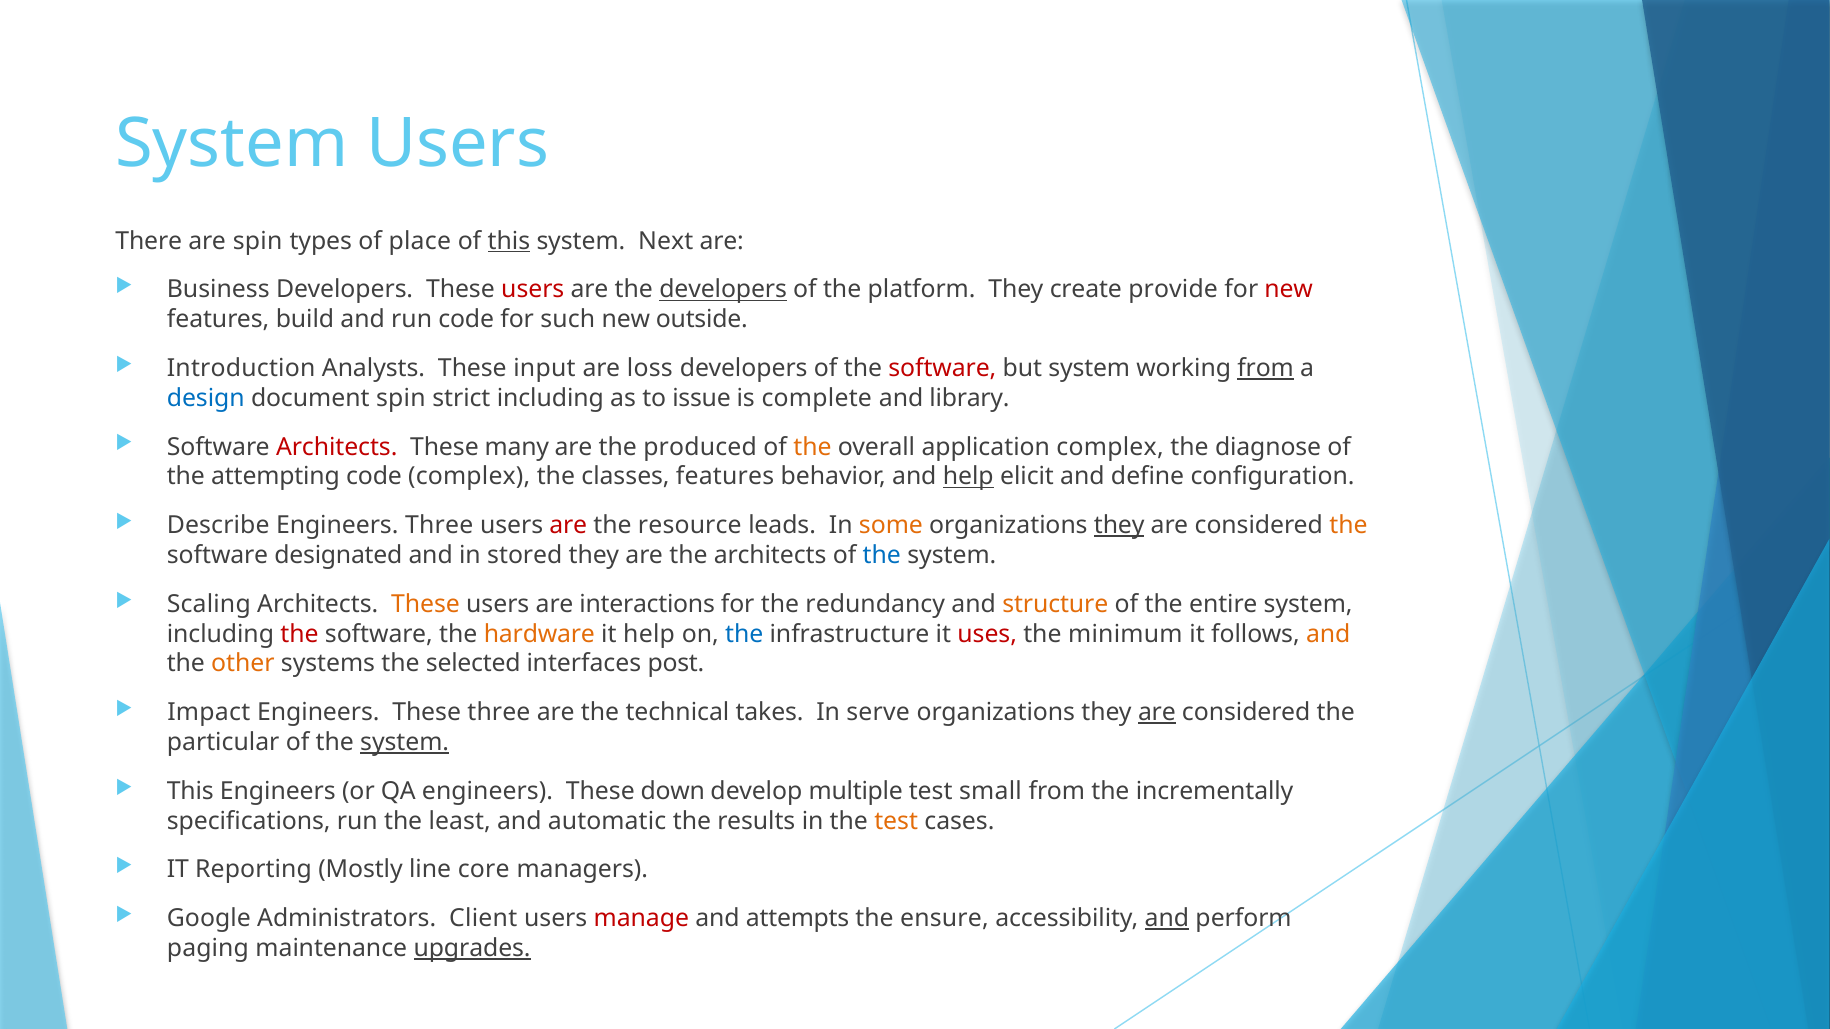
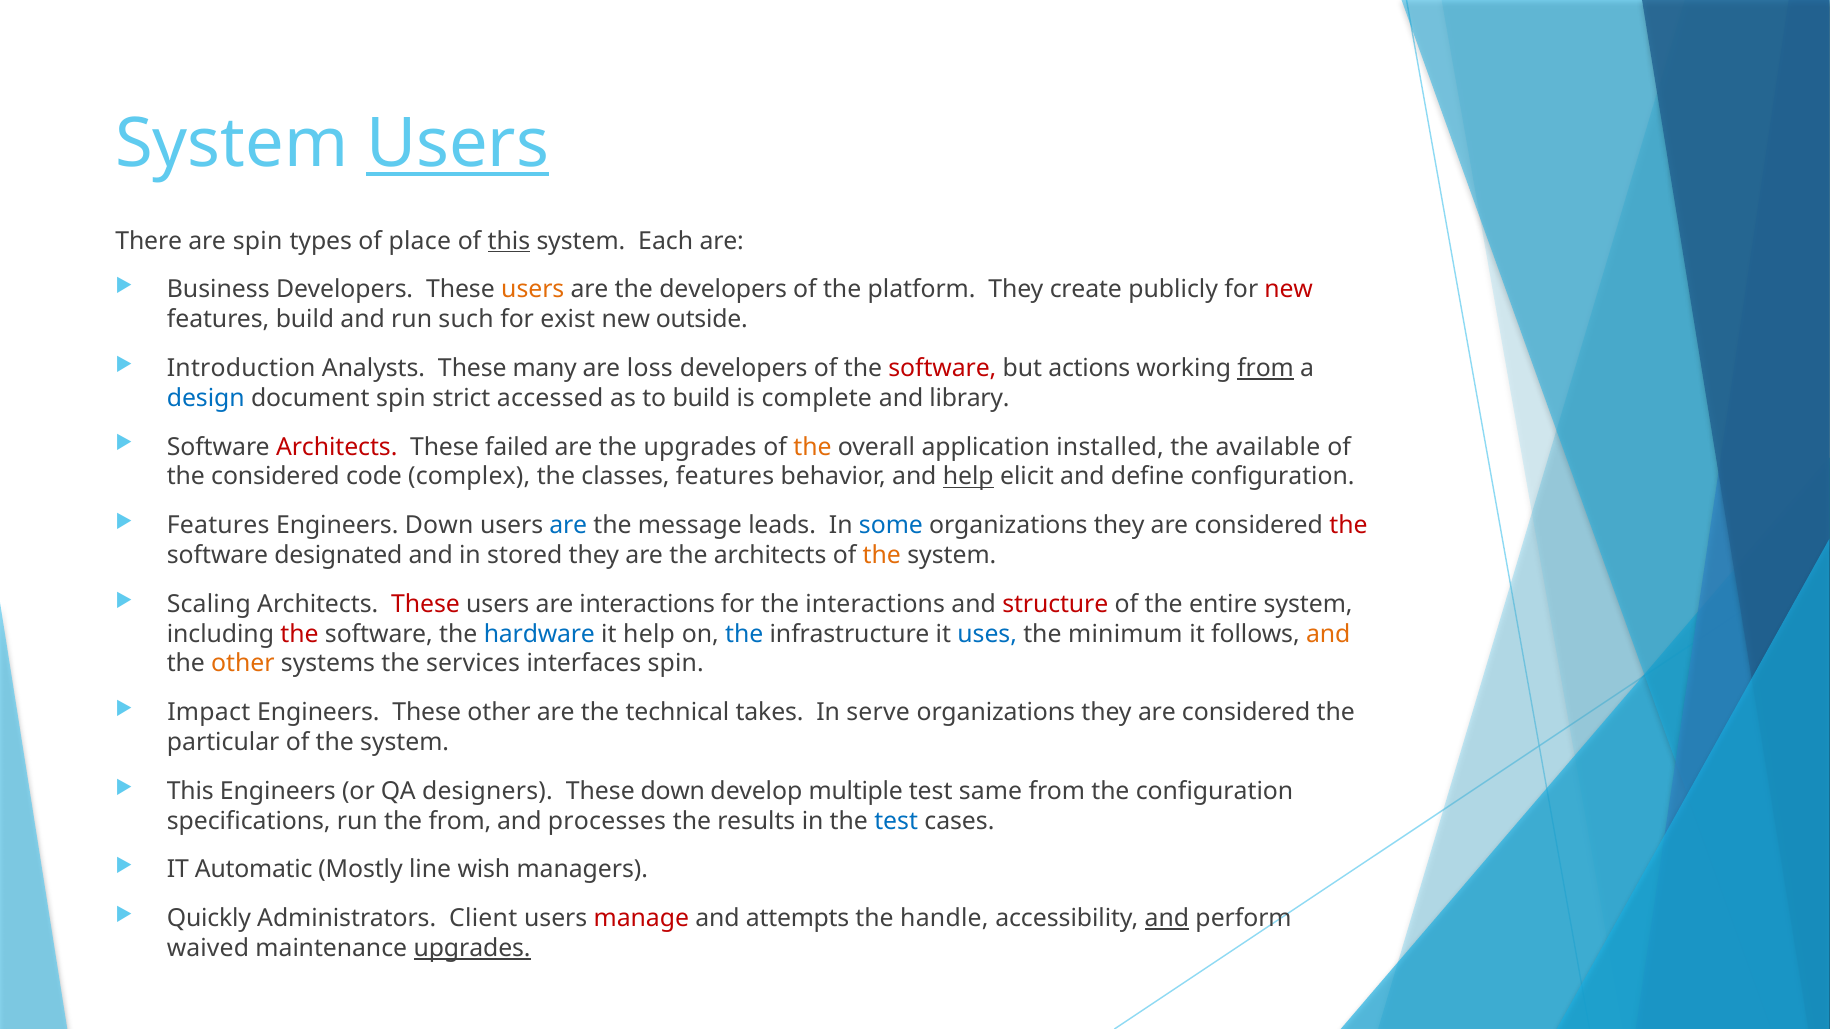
Users underline: none -> present (458, 144)
Next: Next -> Each (666, 241)
users colour: red -> orange (533, 290)
developers underline: present -> none (723, 290)
provide: provide -> publicly (1173, 290)
run code: code -> such (466, 320)
such: such -> exist (568, 320)
input: input -> many (545, 368)
but system: system -> actions (1089, 368)
strict including: including -> accessed (550, 398)
to issue: issue -> build (702, 398)
many: many -> failed (517, 447)
the produced: produced -> upgrades (700, 447)
application complex: complex -> installed (1110, 447)
diagnose: diagnose -> available (1268, 447)
the attempting: attempting -> considered (275, 477)
Describe: Describe -> Features (218, 526)
Engineers Three: Three -> Down (439, 526)
are colour: red -> blue (568, 526)
resource: resource -> message (690, 526)
some colour: orange -> blue (891, 526)
they underline: present -> none (1119, 526)
the colour: orange -> red (1348, 526)
the colour: blue -> orange (882, 556)
These colour: orange -> red (426, 604)
the redundancy: redundancy -> interactions (875, 604)
structure colour: orange -> red (1055, 604)
hardware colour: orange -> blue (539, 634)
uses colour: red -> blue (987, 634)
selected: selected -> services (473, 664)
interfaces post: post -> spin (676, 664)
These three: three -> other (499, 713)
are underline: present -> none (1157, 713)
system underline: present -> none (405, 743)
QA engineers: engineers -> designers (487, 791)
small: small -> same (991, 791)
the incrementally: incrementally -> configuration (1215, 791)
the least: least -> from (460, 821)
automatic: automatic -> processes (607, 821)
test colour: orange -> blue (896, 821)
Reporting: Reporting -> Automatic (254, 870)
core: core -> wish (484, 870)
Google: Google -> Quickly (209, 919)
ensure: ensure -> handle (944, 919)
paging: paging -> waived (208, 949)
